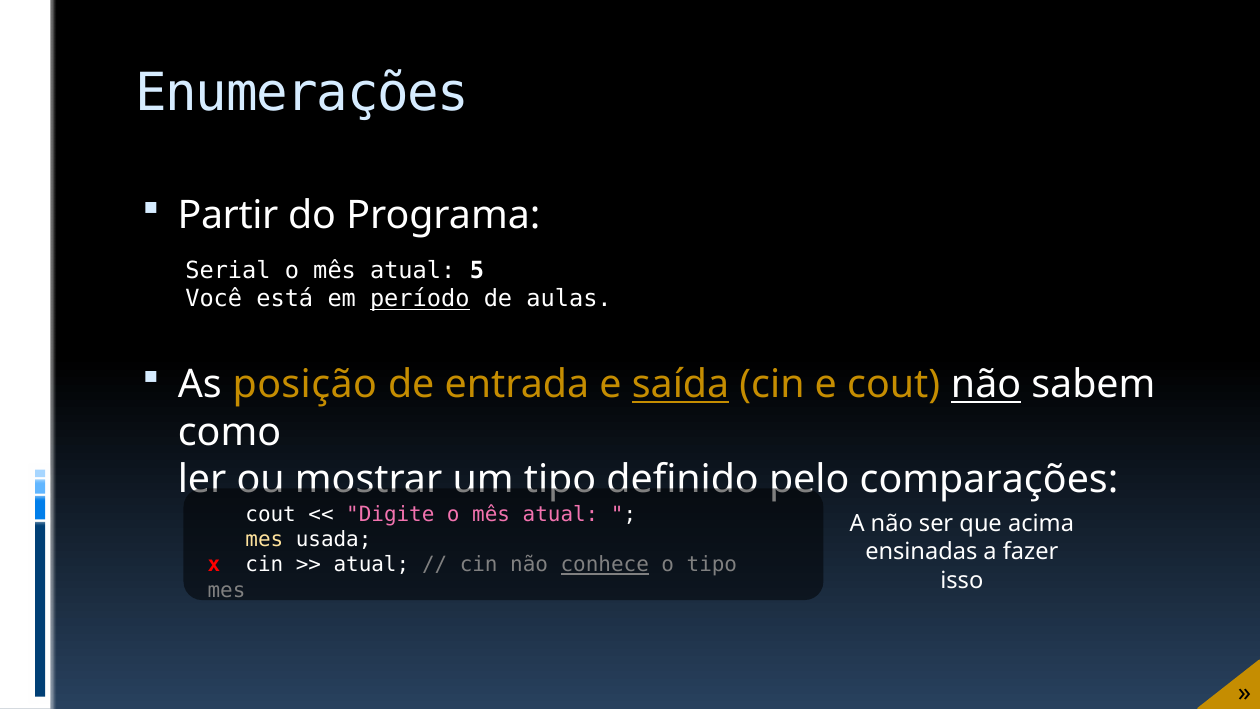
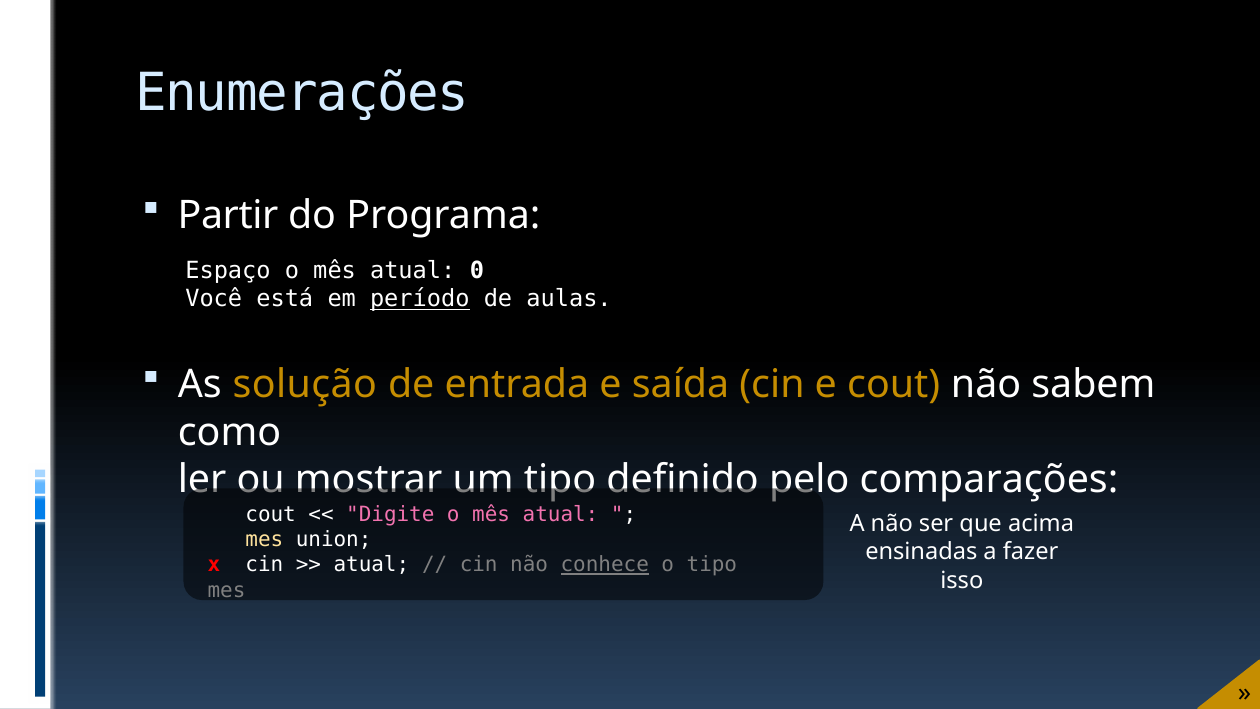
Serial: Serial -> Espaço (228, 271)
5: 5 -> 0 (477, 271)
posição: posição -> solução (305, 385)
saída underline: present -> none (681, 385)
não underline: present -> none (986, 385)
usada: usada -> union (334, 540)
